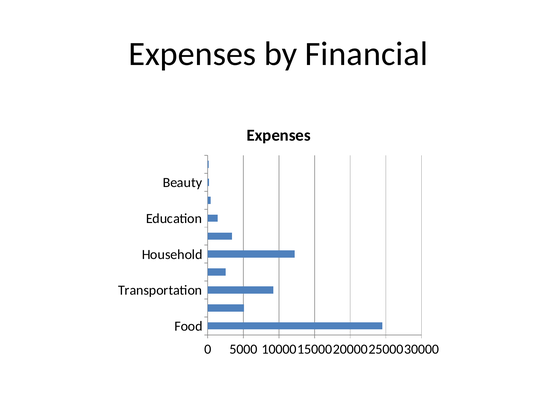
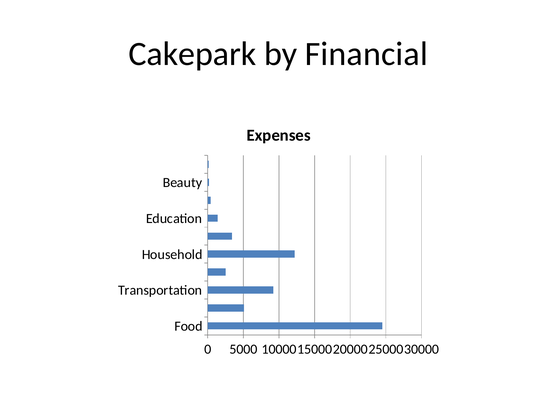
Expenses: Expenses -> Cakepark (192, 54)
